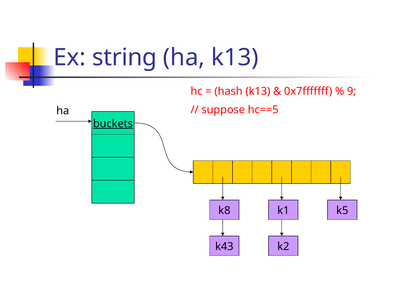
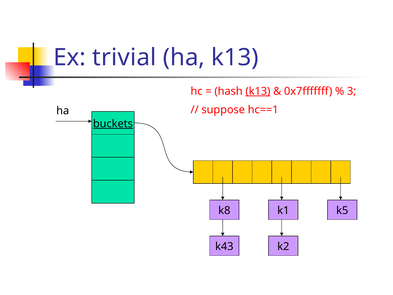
string: string -> trivial (124, 57)
k13 underline: none -> present (258, 91)
9: 9 -> 3 (352, 91)
hc==5: hc==5 -> hc==1 (263, 110)
